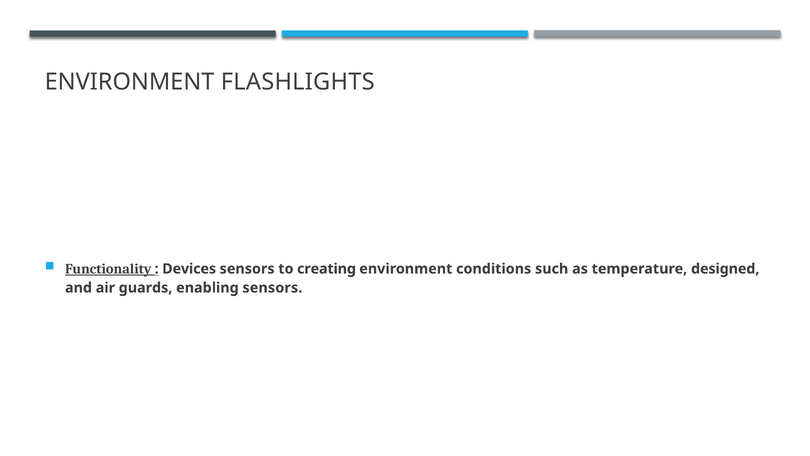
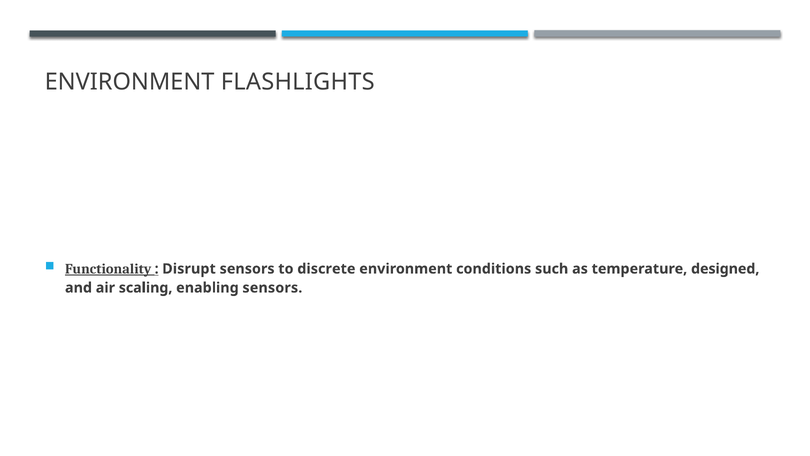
Devices: Devices -> Disrupt (189, 269)
creating: creating -> discrete (326, 269)
guards: guards -> scaling (146, 288)
